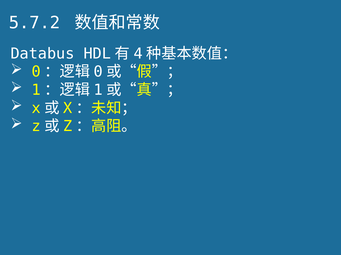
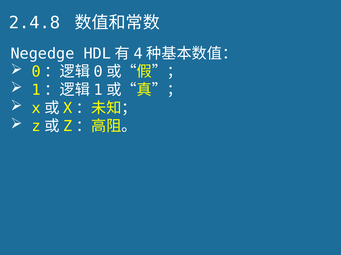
5.7.2: 5.7.2 -> 2.4.8 (35, 23)
Databus: Databus -> Negedge (43, 54)
